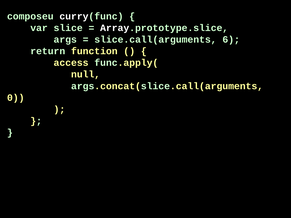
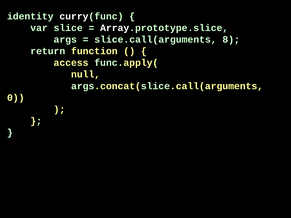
composeu: composeu -> identity (30, 16)
6: 6 -> 8 (231, 40)
